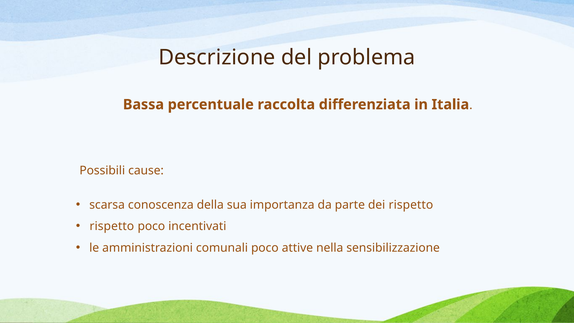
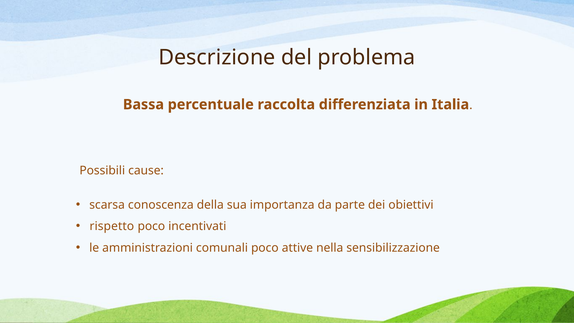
dei rispetto: rispetto -> obiettivi (411, 205)
